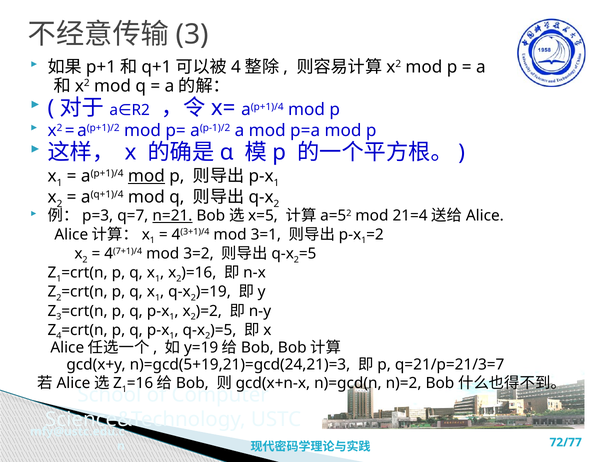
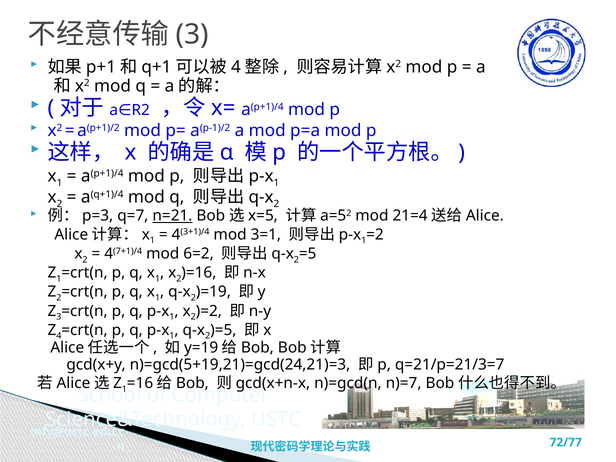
mod underline: present -> none (146, 176)
3=2: 3=2 -> 6=2 (199, 254)
n)=2: n)=2 -> n)=7 (404, 383)
